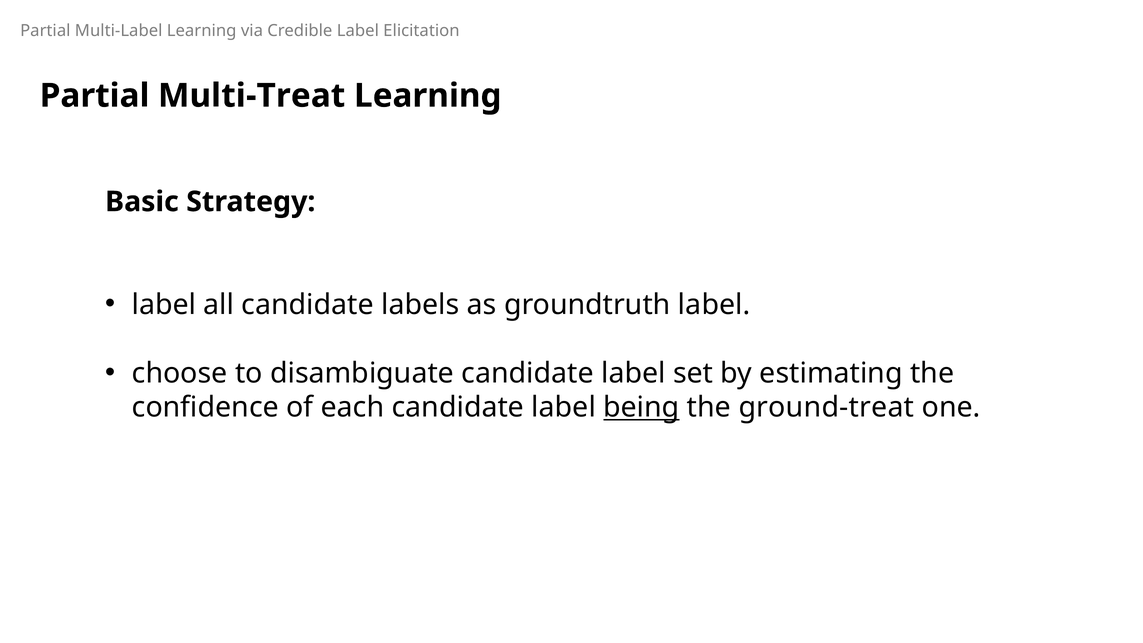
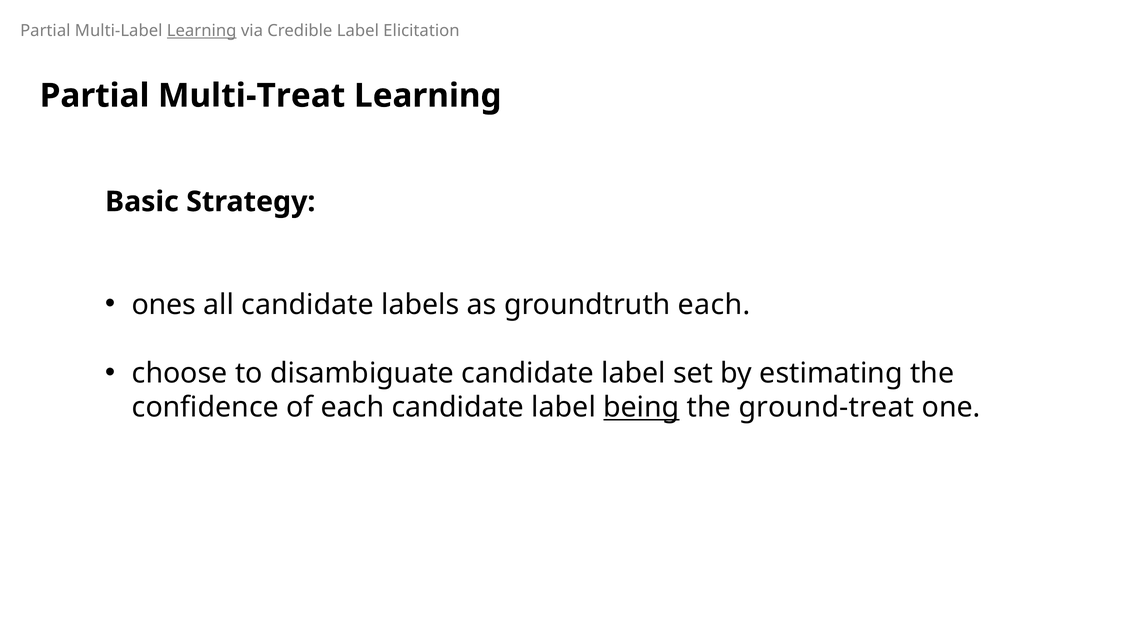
Learning underline: none -> present (202, 31)
label: label -> ones (164, 305)
groundtruth label: label -> each (714, 305)
